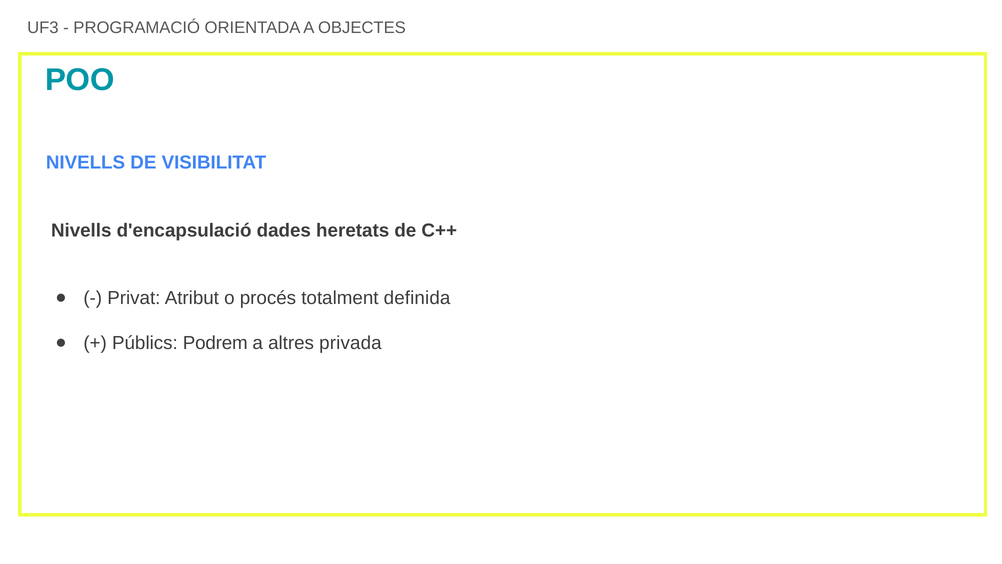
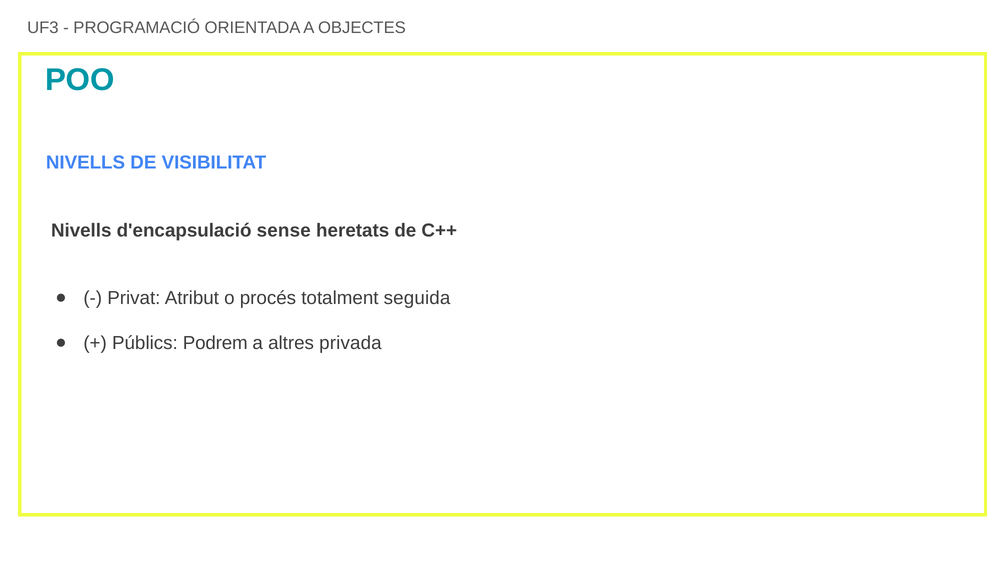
dades: dades -> sense (284, 230)
definida: definida -> seguida (417, 298)
